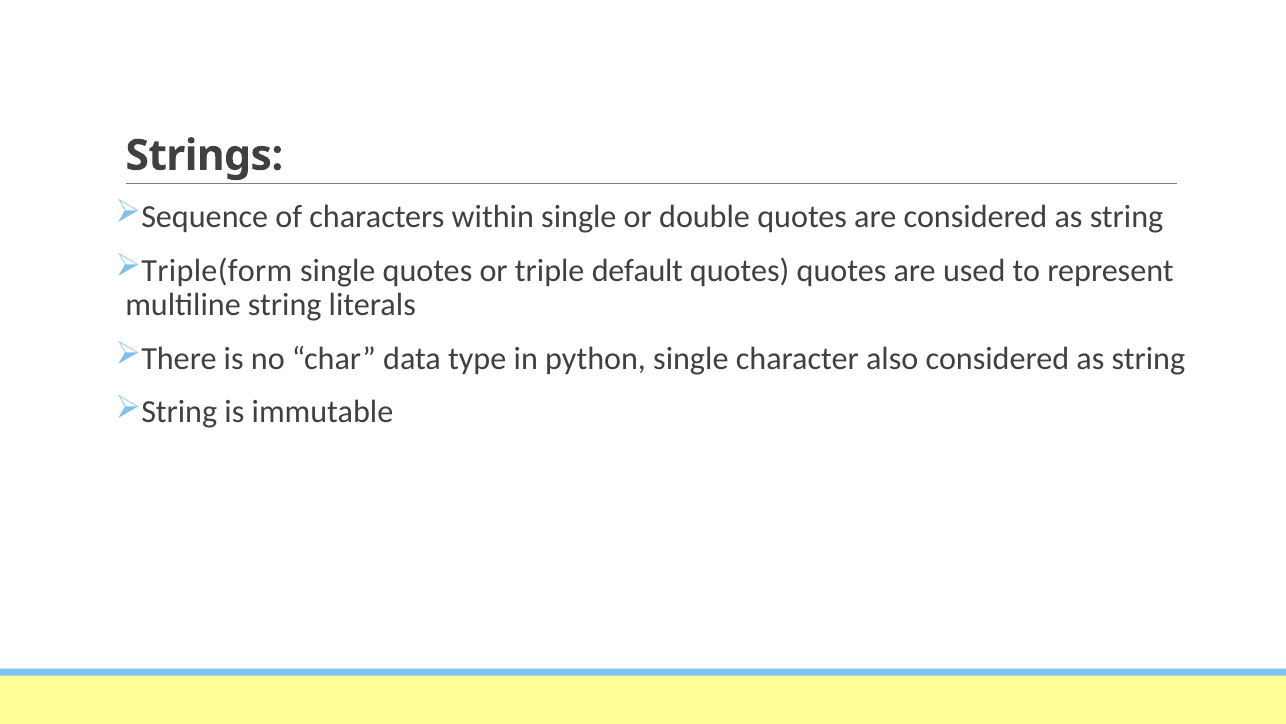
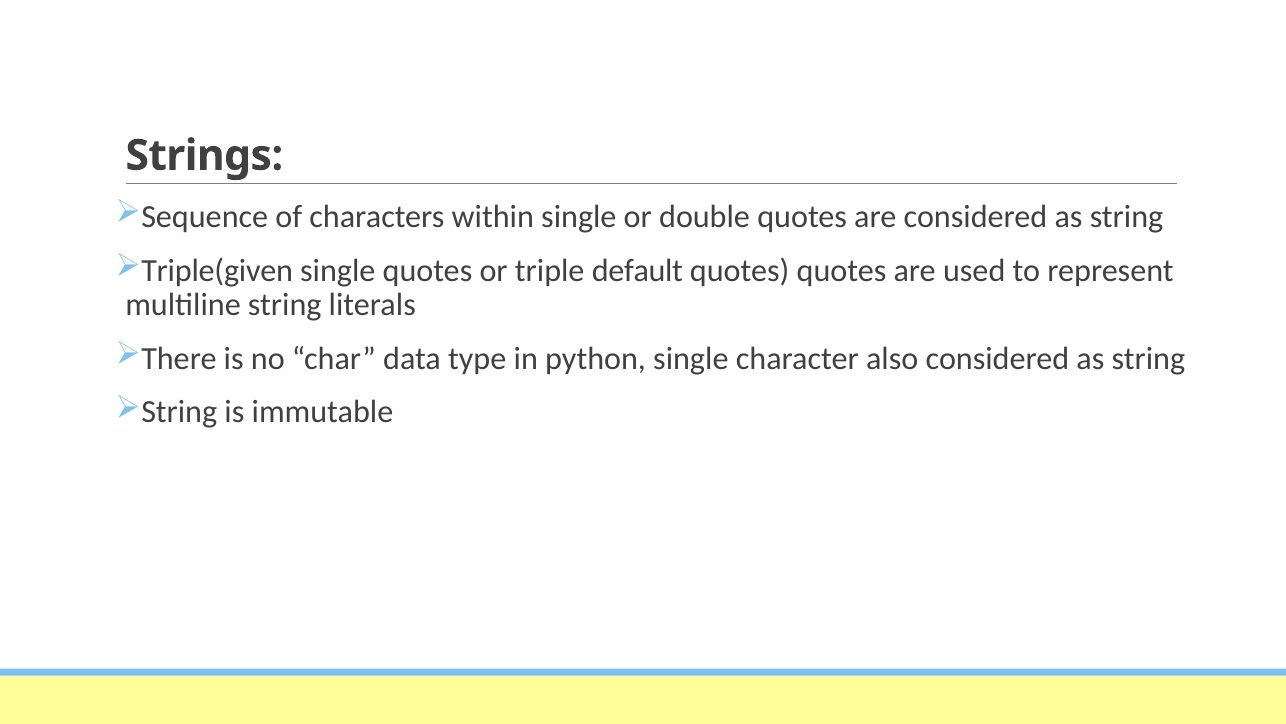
Triple(form: Triple(form -> Triple(given (217, 270)
